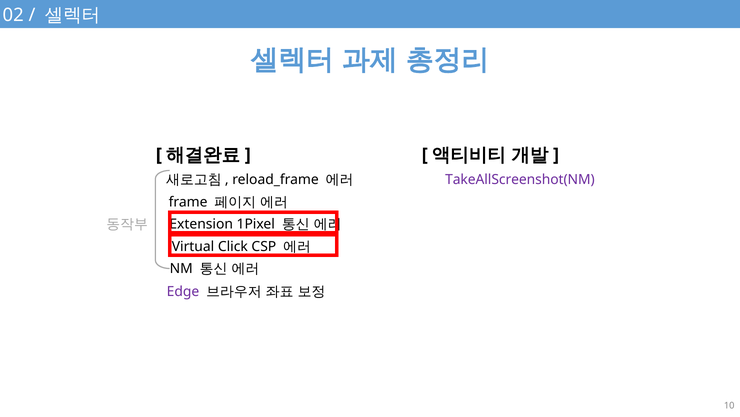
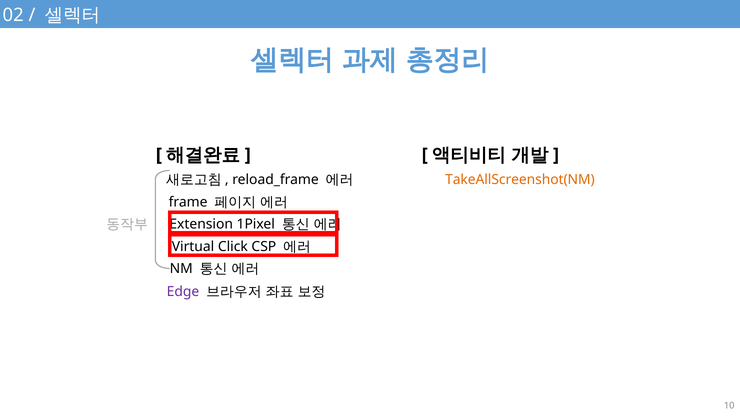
TakeAllScreenshot(NM colour: purple -> orange (520, 179)
